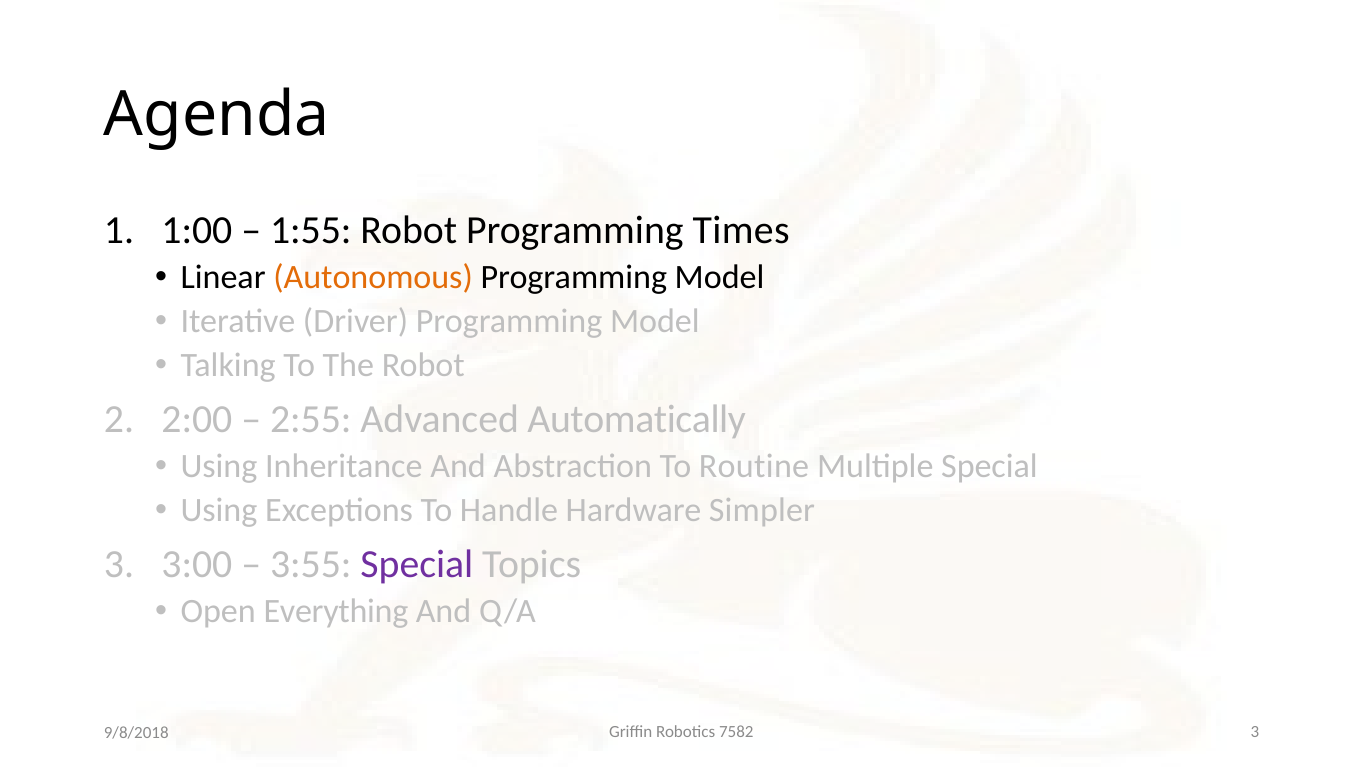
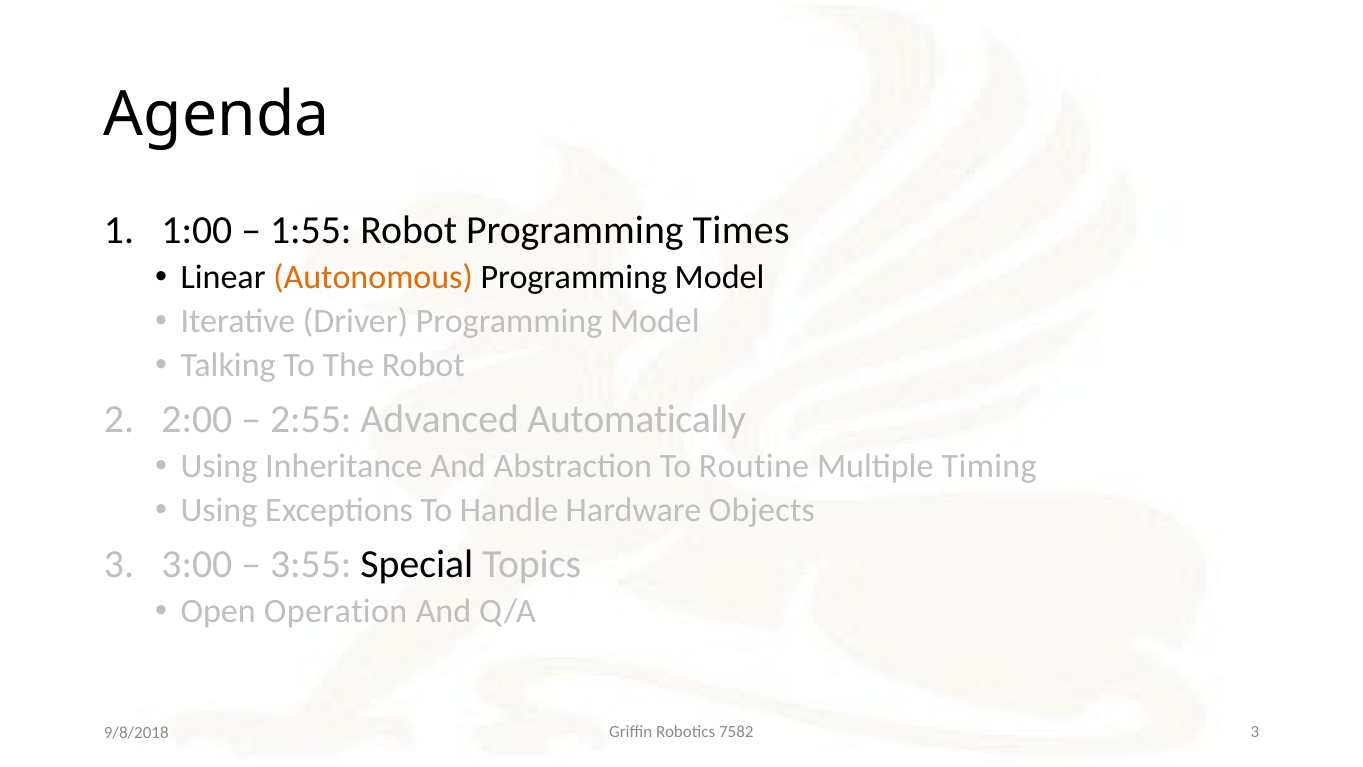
Multiple Special: Special -> Timing (989, 466)
Simpler: Simpler -> Objects (762, 510)
Special colour: purple -> black (417, 564)
Everything: Everything -> Operation (336, 611)
